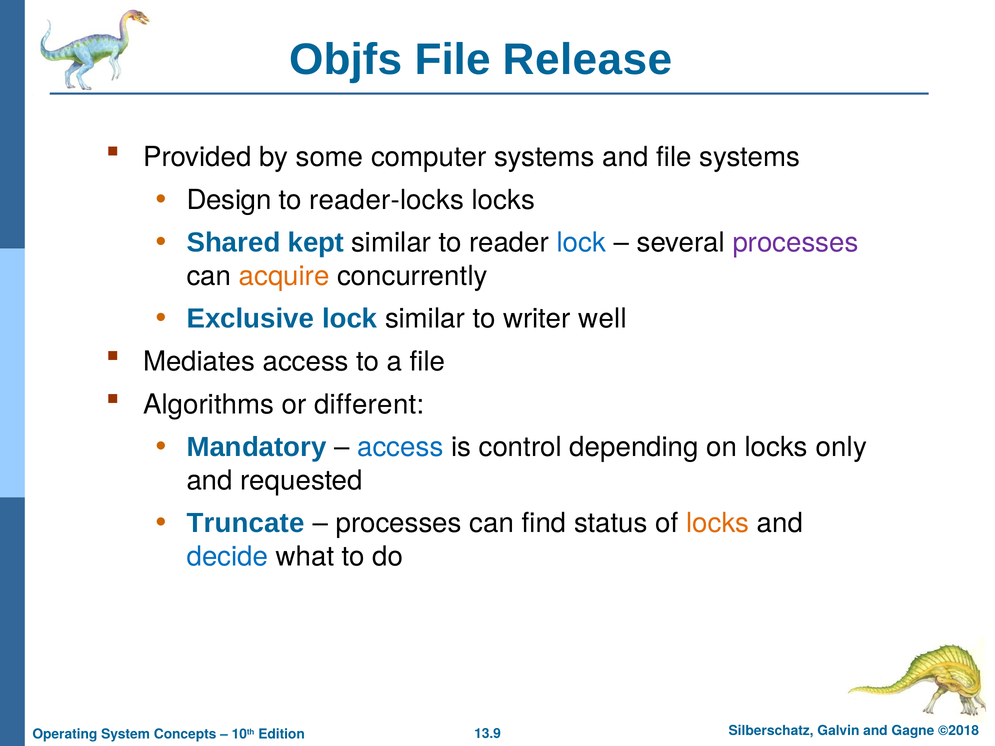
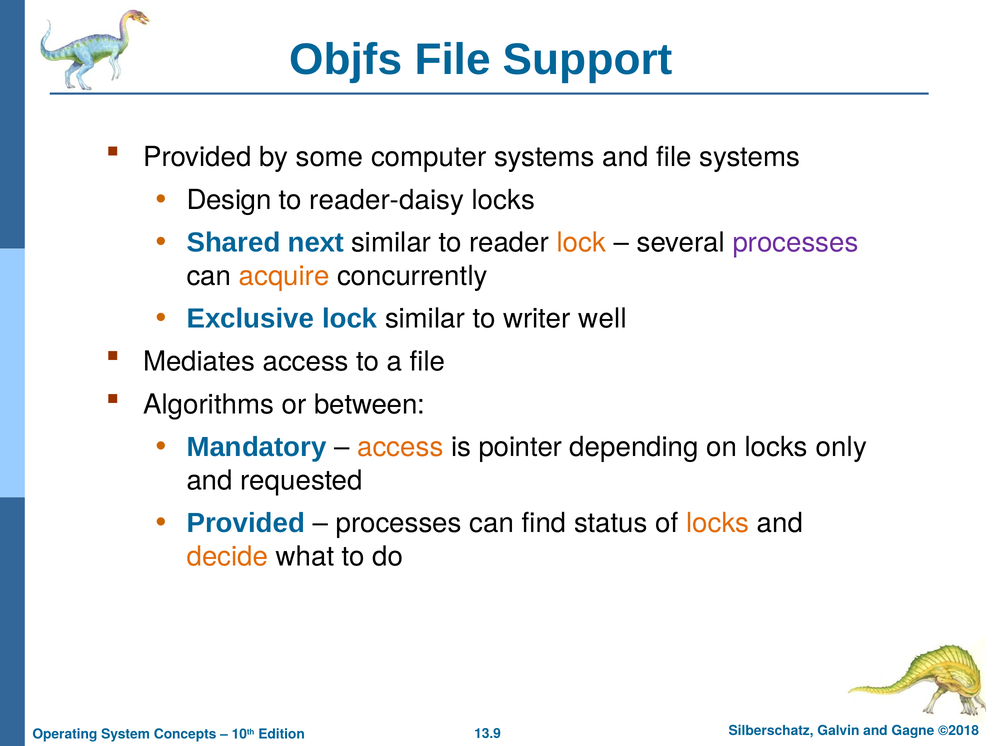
Release: Release -> Support (588, 60)
reader-locks: reader-locks -> reader-daisy (387, 200)
kept: kept -> next (316, 243)
lock colour: blue -> orange (581, 243)
different: different -> between (370, 405)
access colour: blue -> orange (400, 447)
control: control -> pointer (520, 447)
Truncate: Truncate -> Provided (246, 523)
decide colour: blue -> orange (227, 557)
